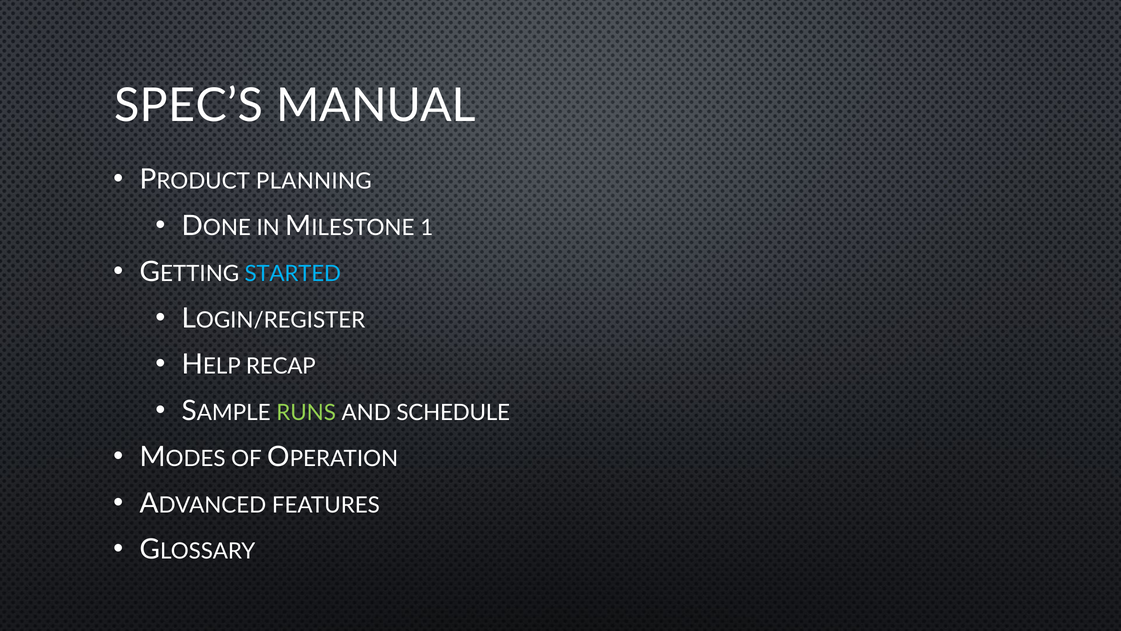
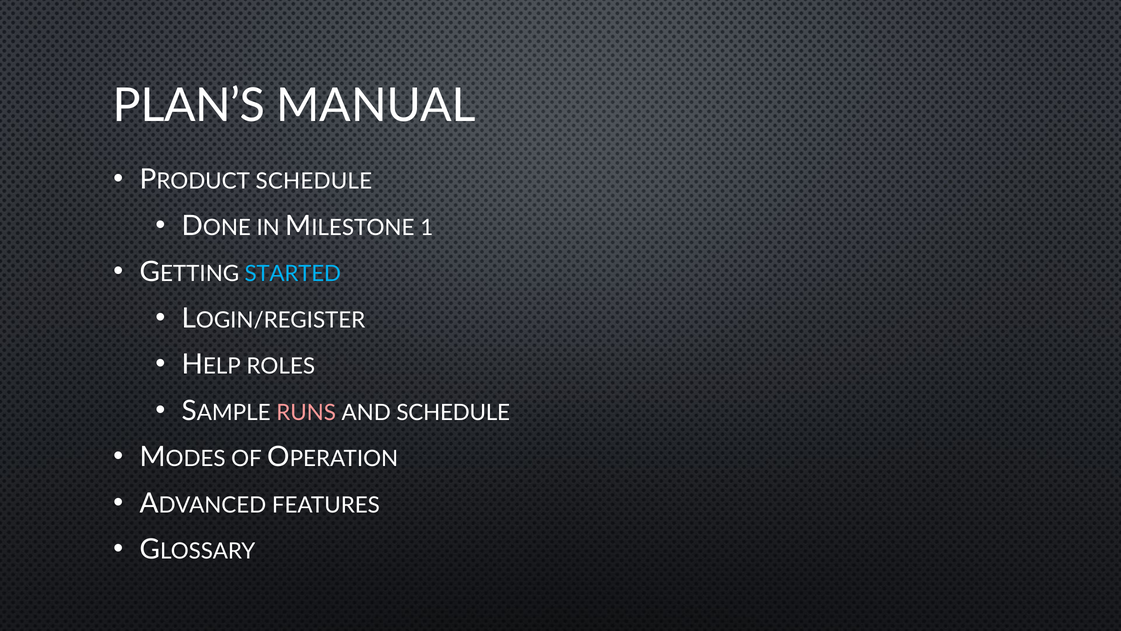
SPEC’S: SPEC’S -> PLAN’S (189, 106)
PLANNING: PLANNING -> SCHEDULE (314, 181)
RECAP: RECAP -> ROLES (281, 366)
RUNS colour: light green -> pink (306, 412)
